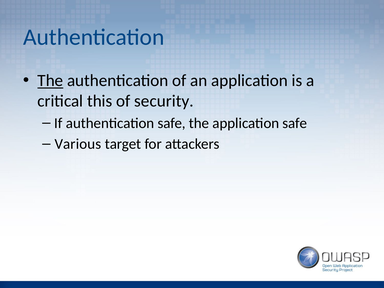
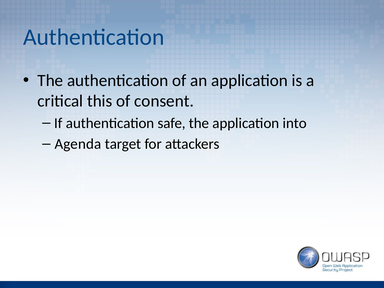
The underline: present -> none (50, 81)
security: security -> consent (164, 101)
application safe: safe -> into (295, 123)
Various: Various -> Agenda (78, 144)
